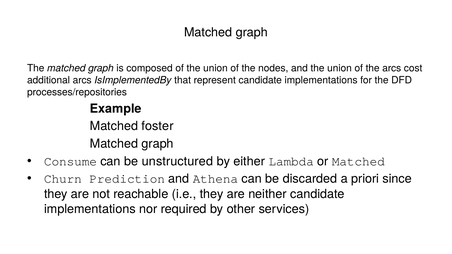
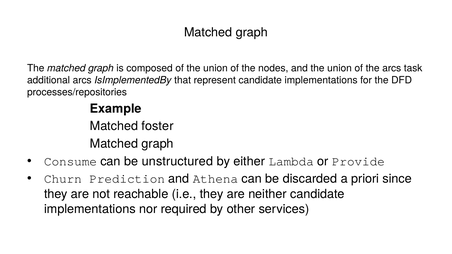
cost: cost -> task (413, 68)
or Matched: Matched -> Provide (358, 161)
